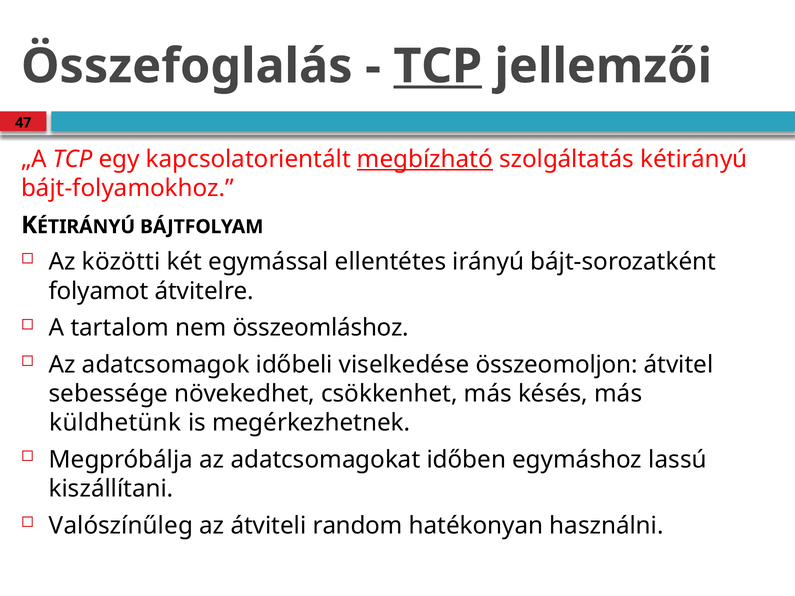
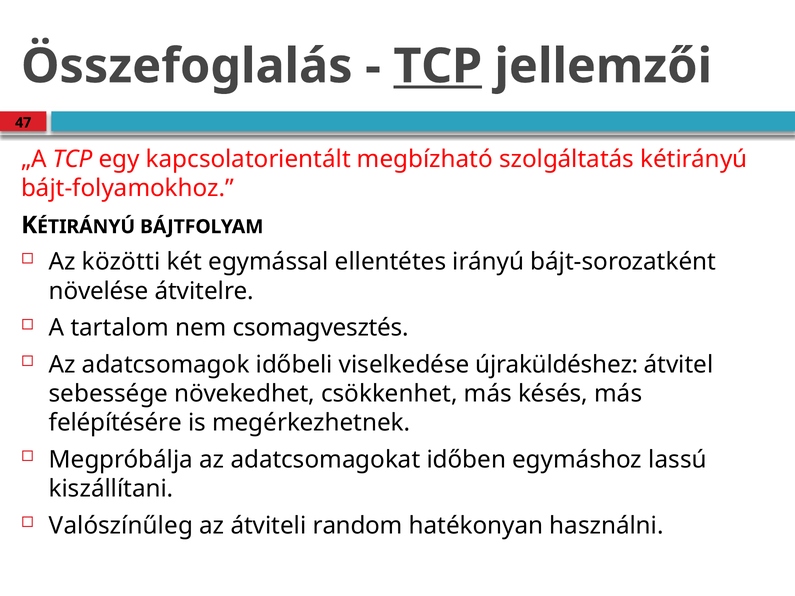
megbízható underline: present -> none (425, 159)
folyamot: folyamot -> növelése (99, 291)
összeomláshoz: összeomláshoz -> csomagvesztés (321, 328)
összeomoljon: összeomoljon -> újraküldéshez (557, 365)
küldhetünk: küldhetünk -> felépítésére (115, 423)
